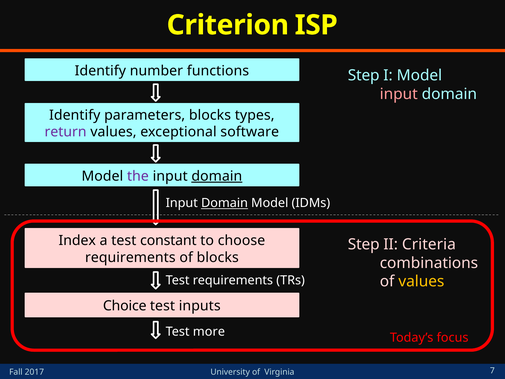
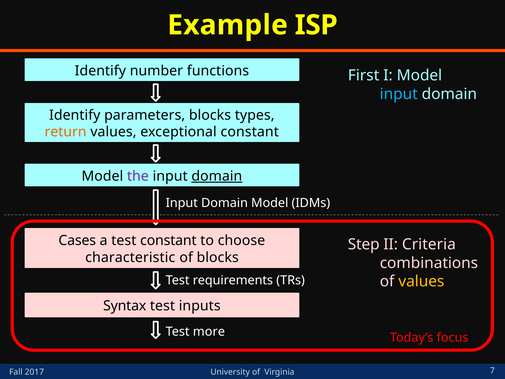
Criterion: Criterion -> Example (228, 25)
Step: Step -> First (364, 76)
input colour: pink -> light blue (399, 94)
return colour: purple -> orange (66, 132)
exceptional software: software -> constant (250, 132)
Domain underline: present -> none (225, 203)
Index: Index -> Cases (77, 240)
requirements: requirements -> characteristic (130, 257)
Choice: Choice -> Syntax (125, 306)
